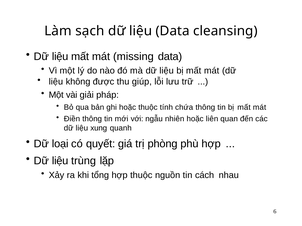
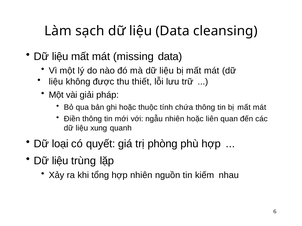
giúp: giúp -> thiết (142, 82)
hợp thuộc: thuộc -> nhiên (141, 176)
cách: cách -> kiếm (205, 176)
